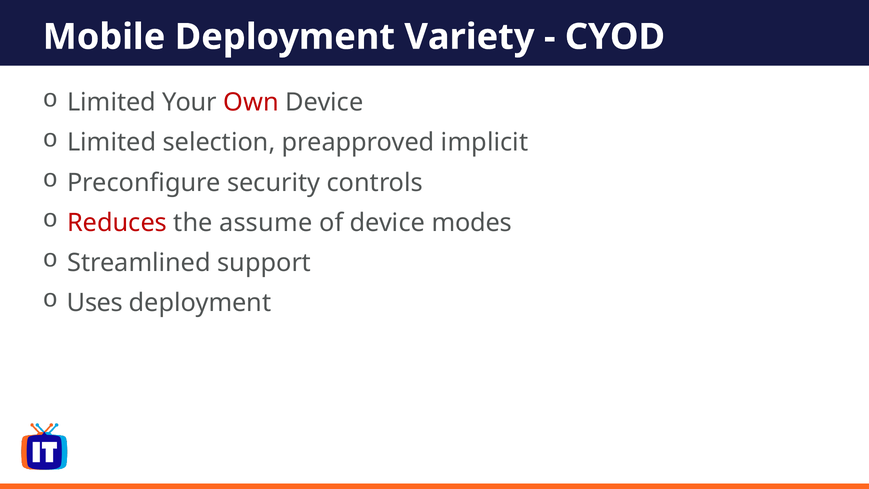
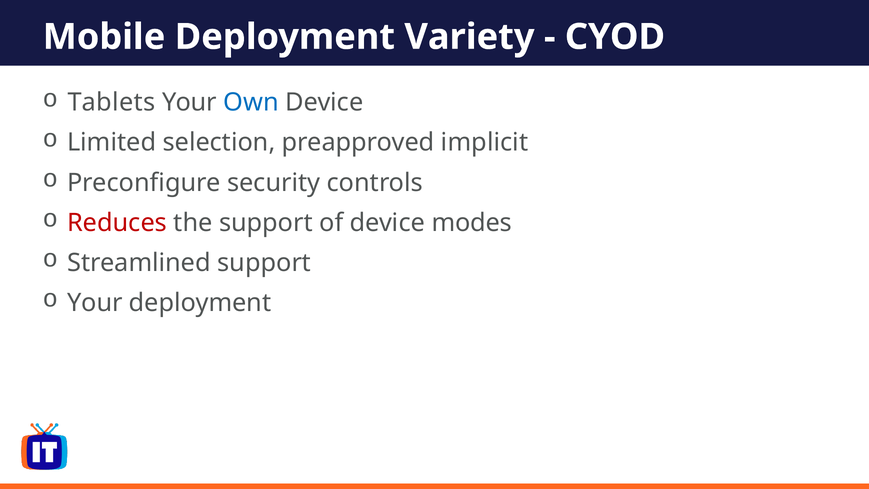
Limited: Limited -> Tablets (111, 102)
Own colour: red -> blue (251, 102)
the assume: assume -> support (266, 223)
Uses: Uses -> Your (95, 303)
